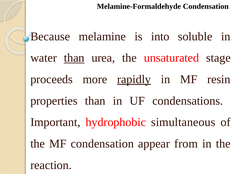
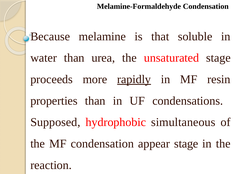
into: into -> that (160, 37)
than underline: present -> none (74, 58)
Important: Important -> Supposed (55, 123)
appear from: from -> stage (186, 144)
